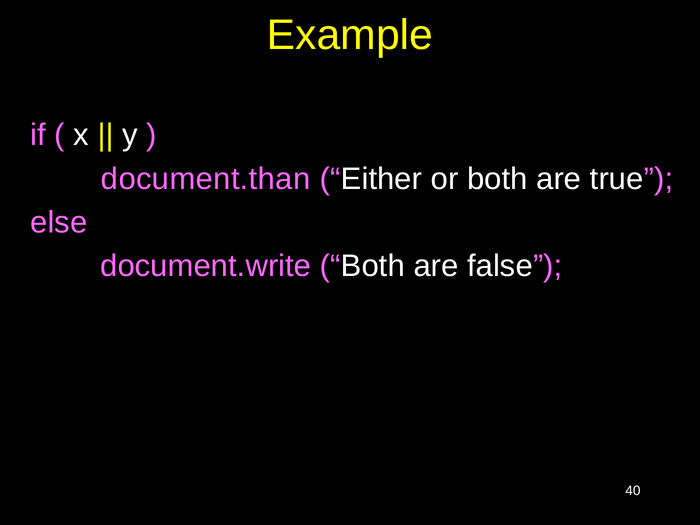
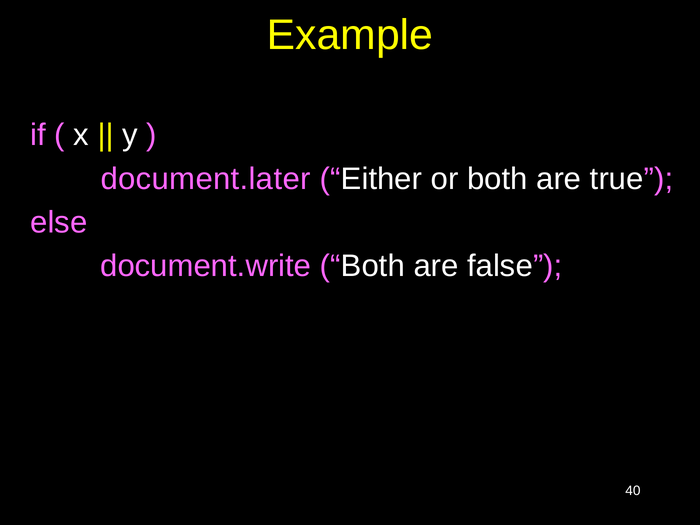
document.than: document.than -> document.later (206, 179)
